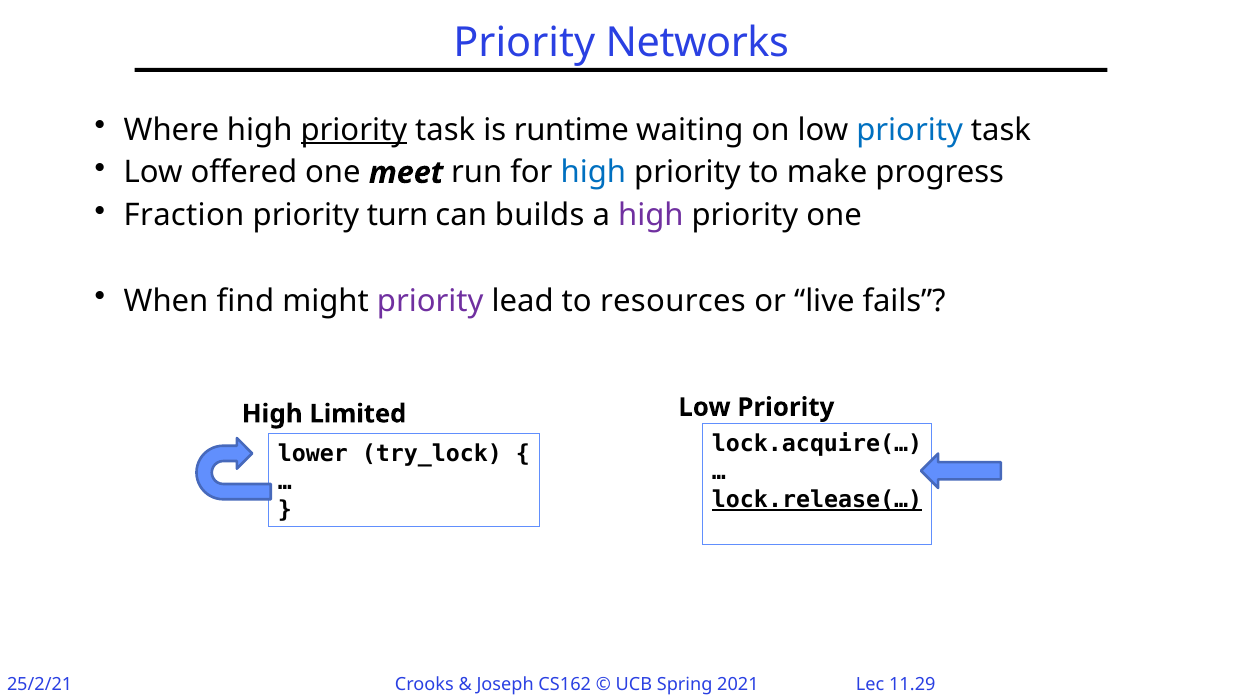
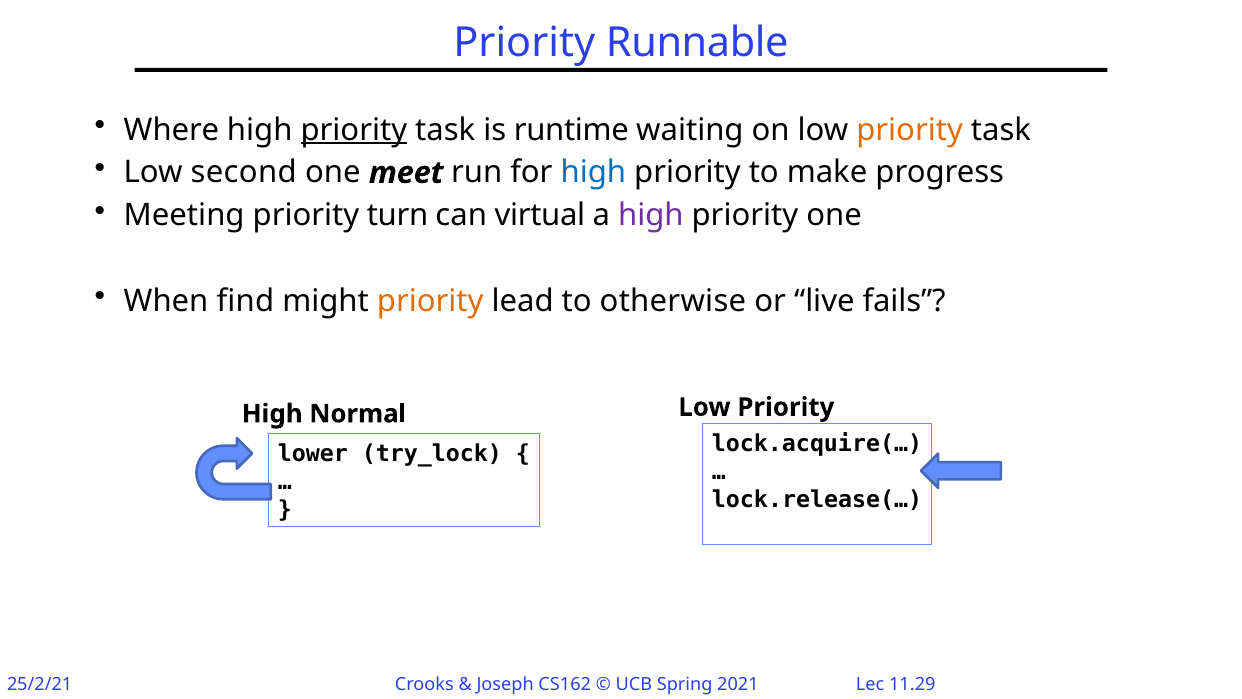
Networks: Networks -> Runnable (697, 42)
priority colour: blue -> orange (910, 130)
offered: offered -> second (244, 173)
Fraction: Fraction -> Meeting (184, 215)
builds: builds -> virtual (540, 215)
priority colour: purple -> orange (430, 301)
resources: resources -> otherwise (673, 301)
Limited: Limited -> Normal (358, 414)
lock.release(… underline: present -> none (817, 500)
